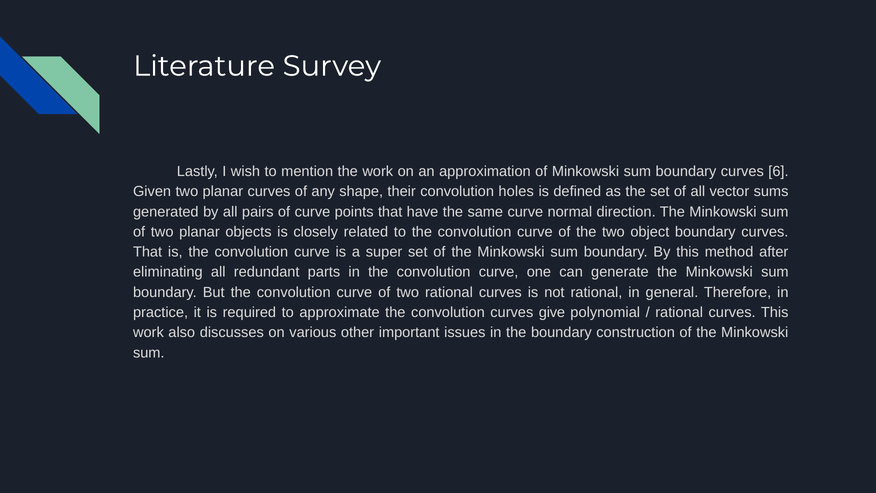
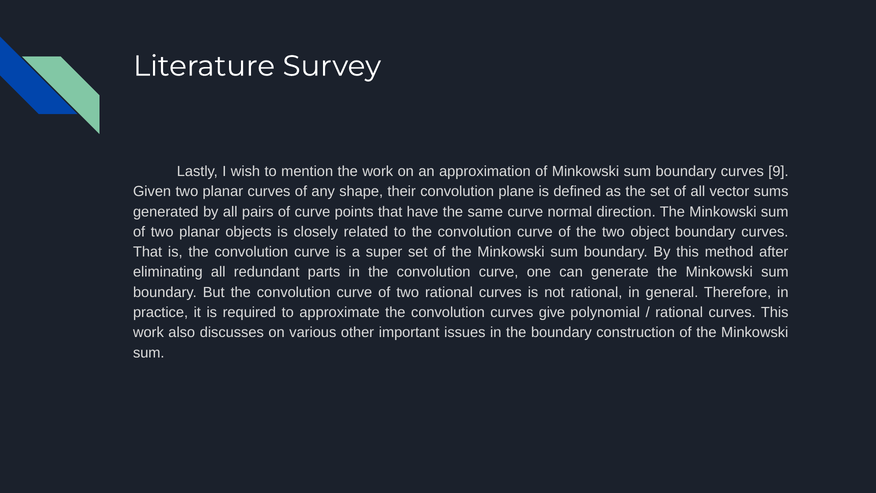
6: 6 -> 9 (778, 171)
holes: holes -> plane (516, 191)
